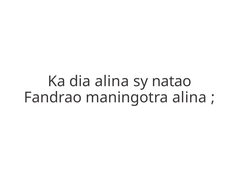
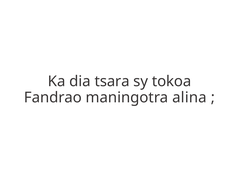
dia alina: alina -> tsara (112, 81)
natao: natao -> tokoa (172, 81)
